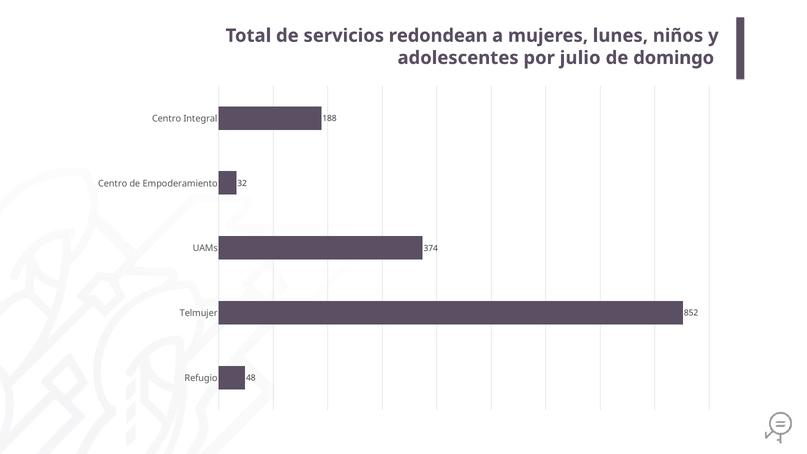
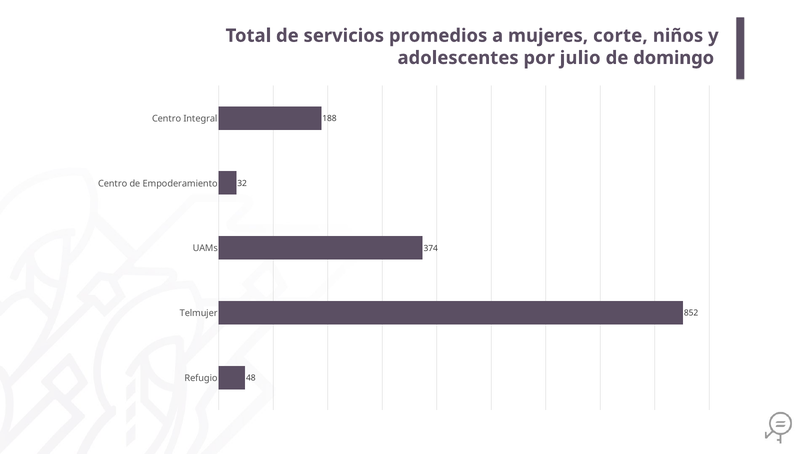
redondean: redondean -> promedios (438, 36)
lunes: lunes -> corte (620, 36)
